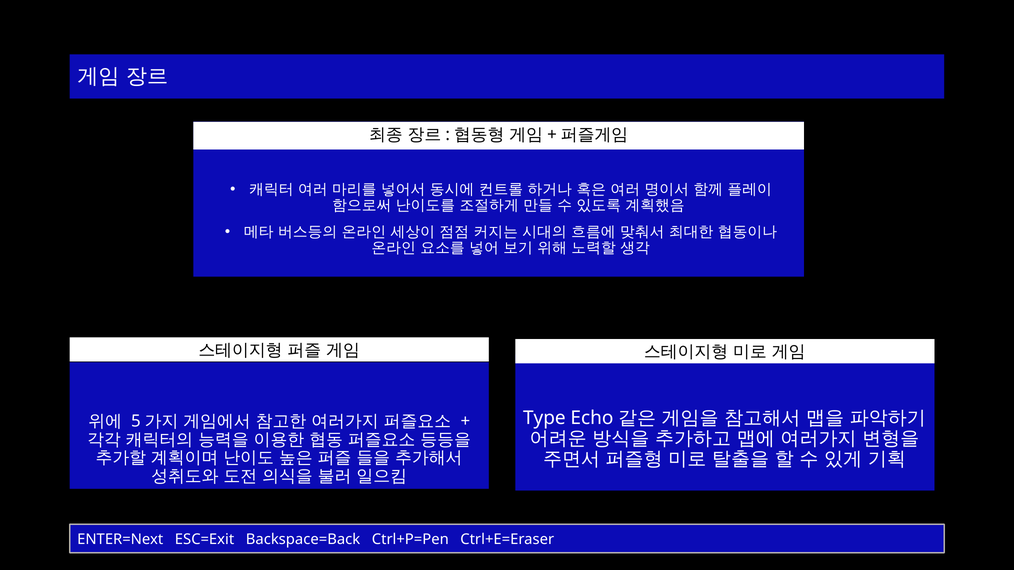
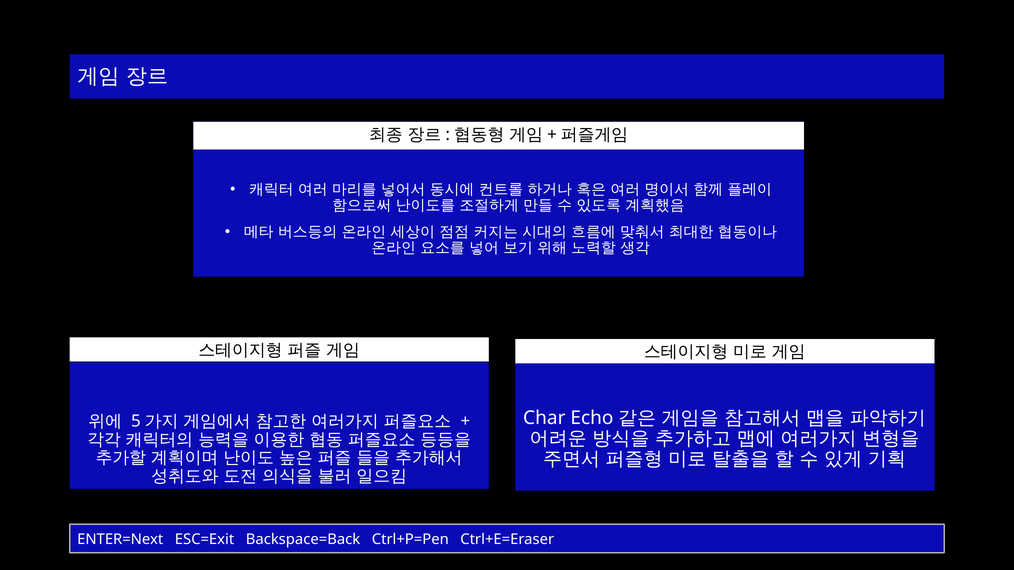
Type: Type -> Char (544, 418)
